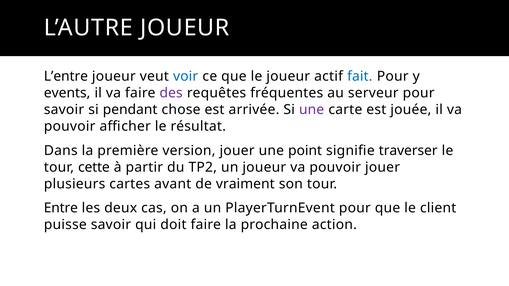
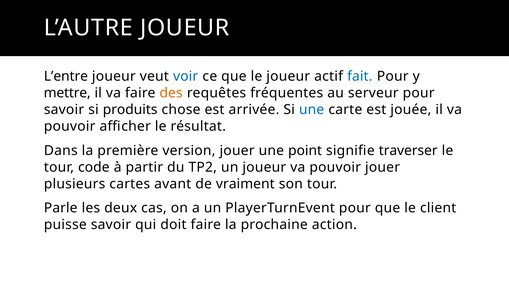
events: events -> mettre (67, 93)
des colour: purple -> orange (171, 93)
pendant: pendant -> produits (130, 110)
une colour: purple -> blue (312, 110)
cette: cette -> code (94, 167)
Entre: Entre -> Parle (61, 208)
